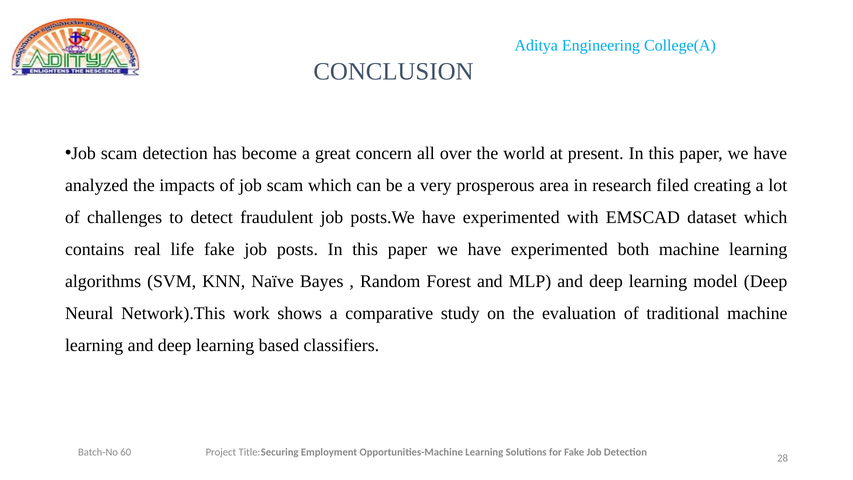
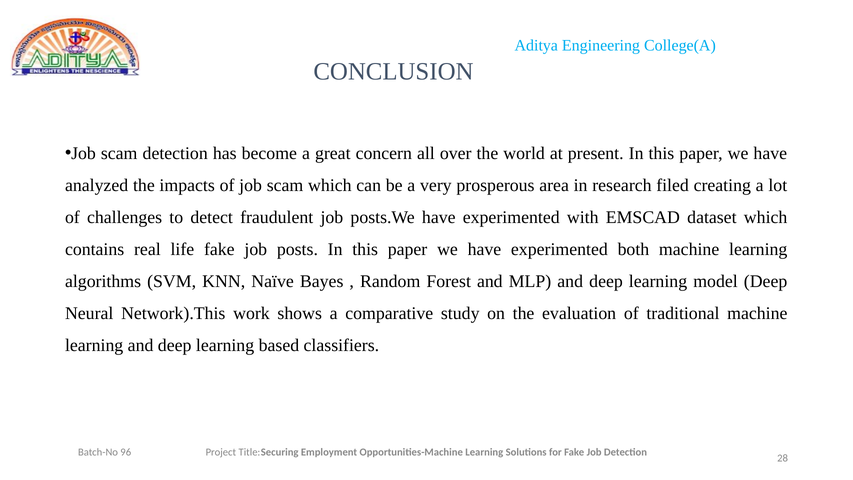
60: 60 -> 96 (126, 452)
